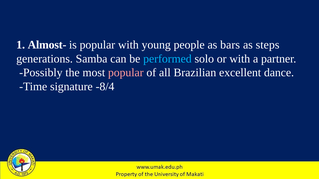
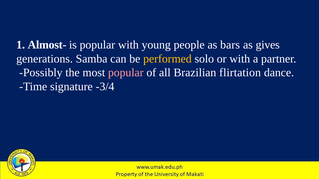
steps: steps -> gives (268, 45)
performed colour: light blue -> yellow (167, 59)
excellent: excellent -> flirtation (240, 73)
-8/4: -8/4 -> -3/4 (105, 87)
